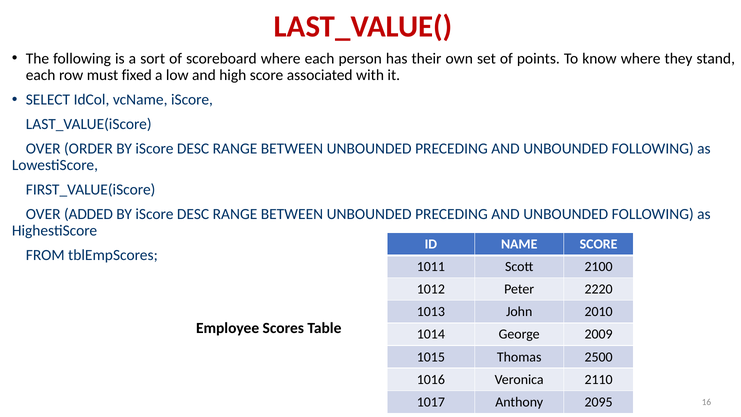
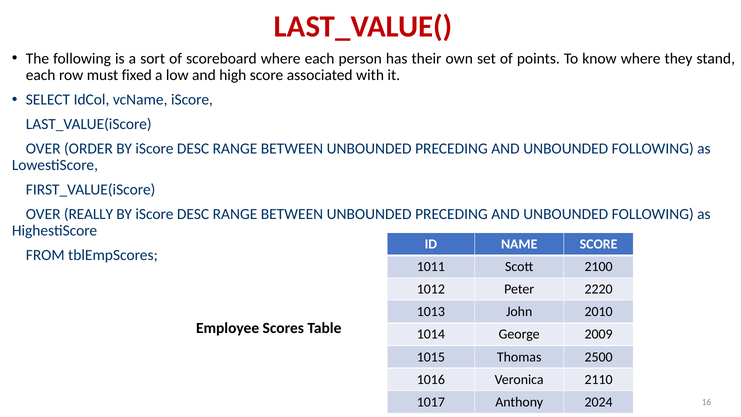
ADDED: ADDED -> REALLY (89, 214)
2095: 2095 -> 2024 (599, 402)
